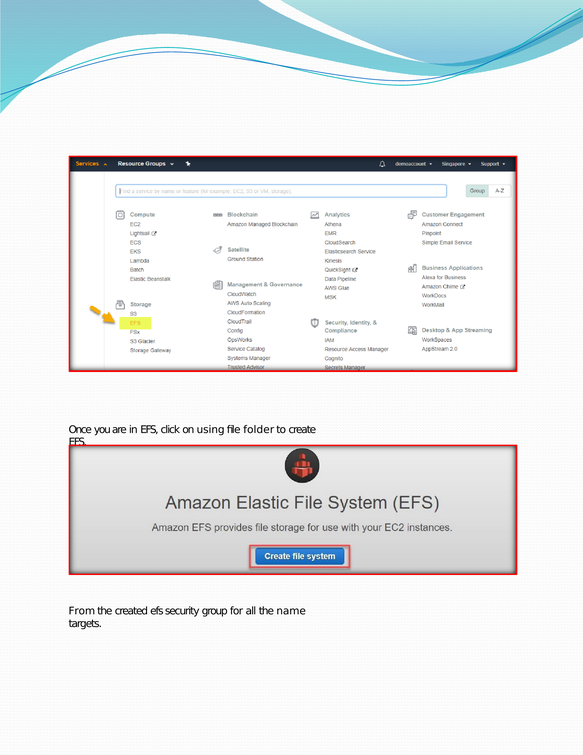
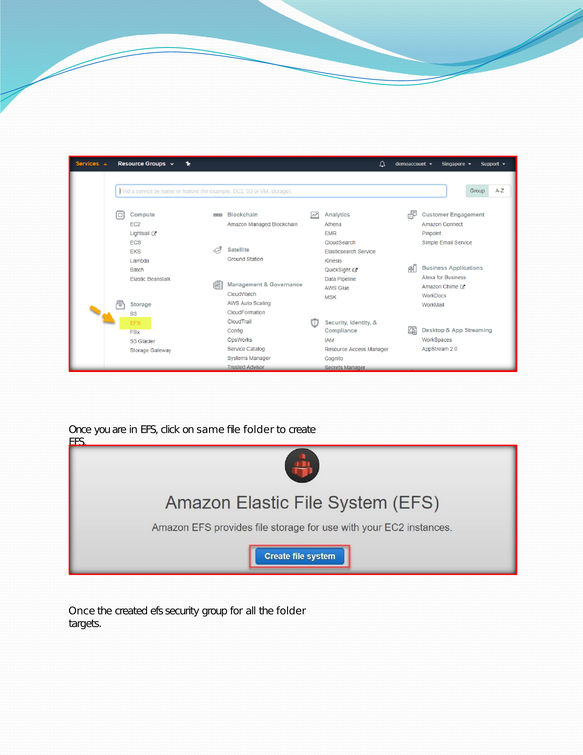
using: using -> same (211, 429)
From: From -> Once (82, 611)
the name: name -> folder (291, 611)
